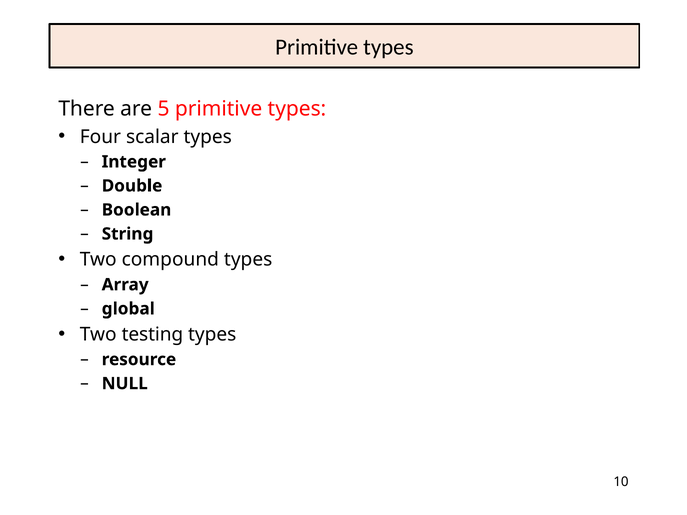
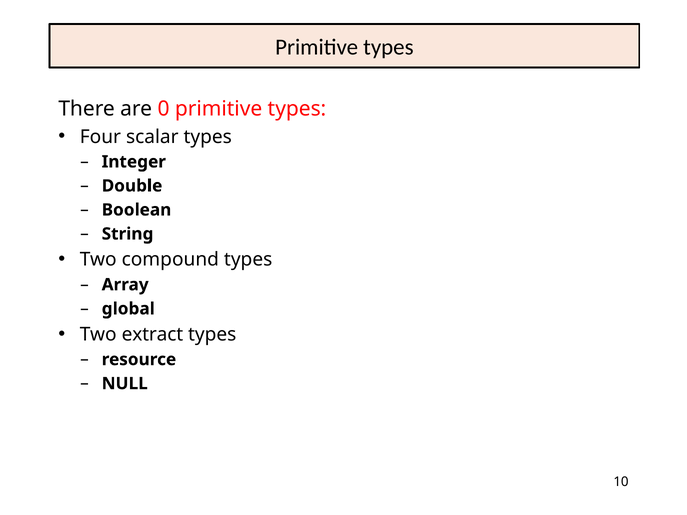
5: 5 -> 0 (164, 109)
testing: testing -> extract (152, 335)
